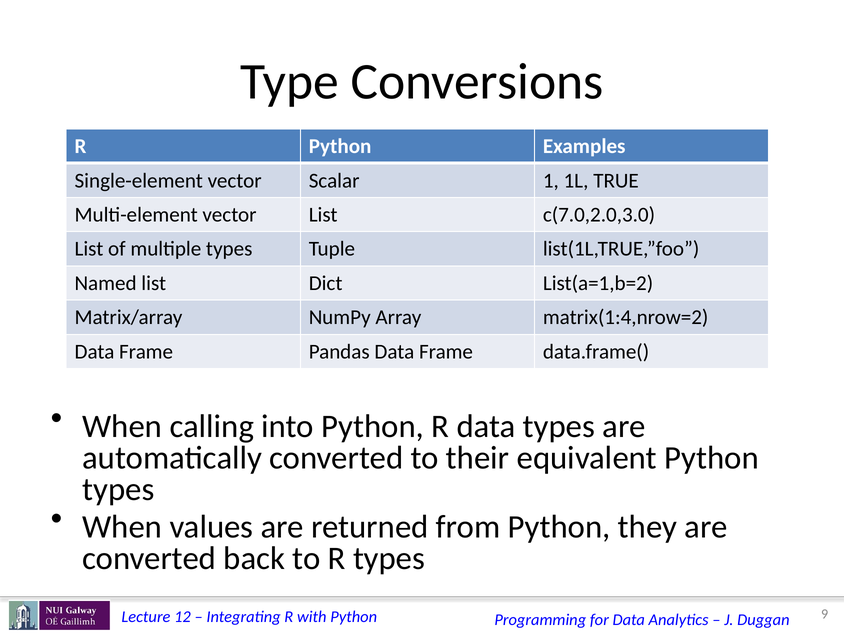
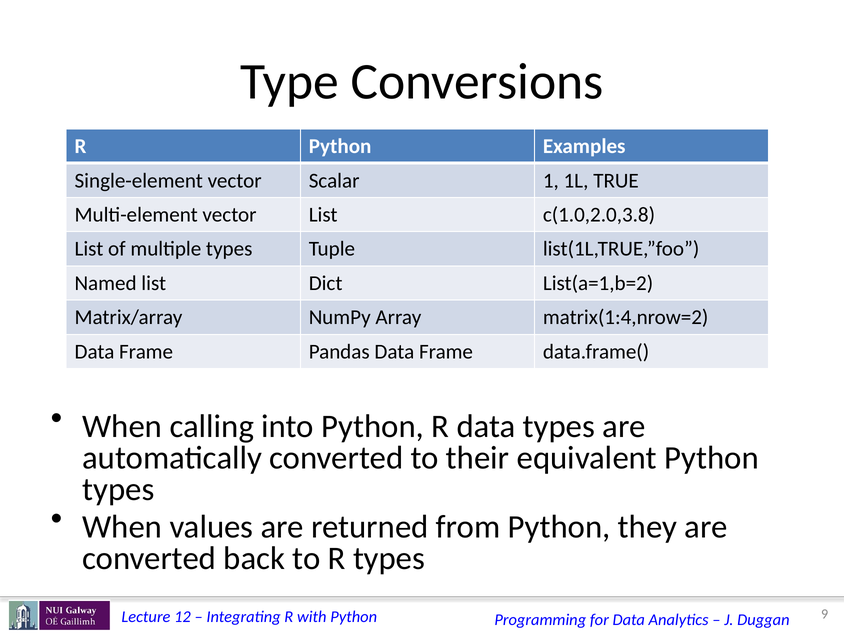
c(7.0,2.0,3.0: c(7.0,2.0,3.0 -> c(1.0,2.0,3.8 (599, 215)
